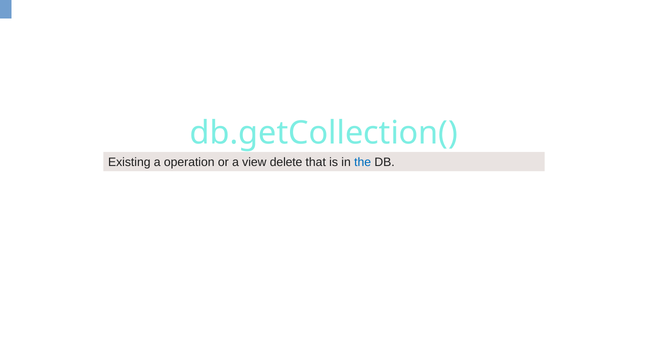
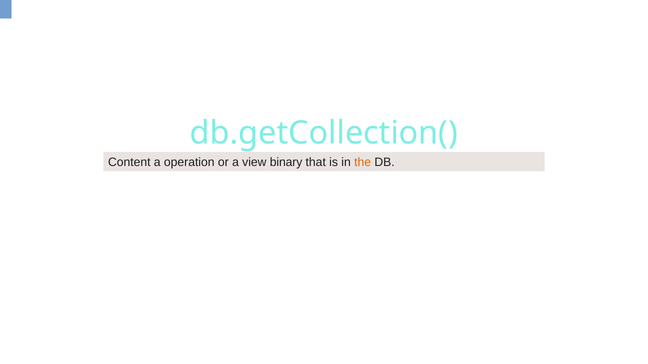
Existing: Existing -> Content (129, 163)
delete: delete -> binary (286, 163)
the colour: blue -> orange (363, 163)
